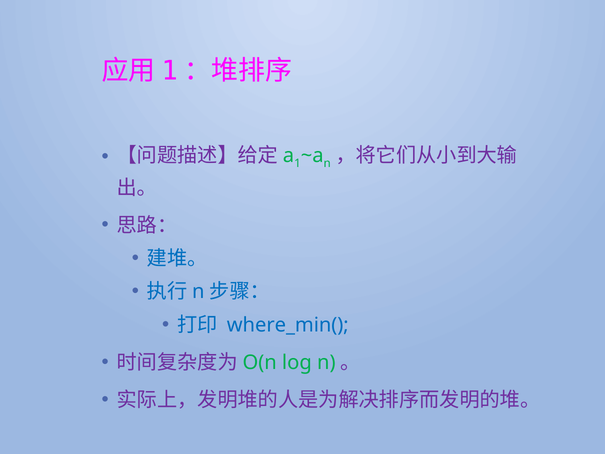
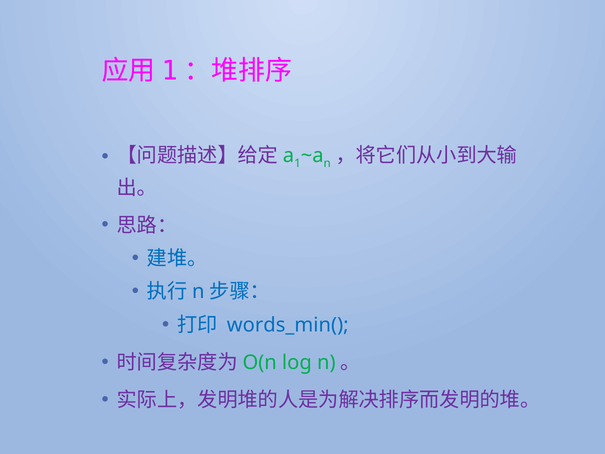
where_min(: where_min( -> words_min( (288, 325)
